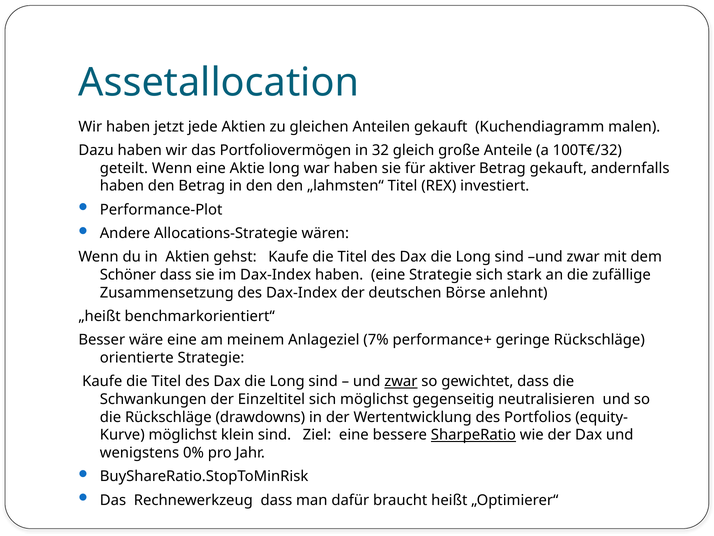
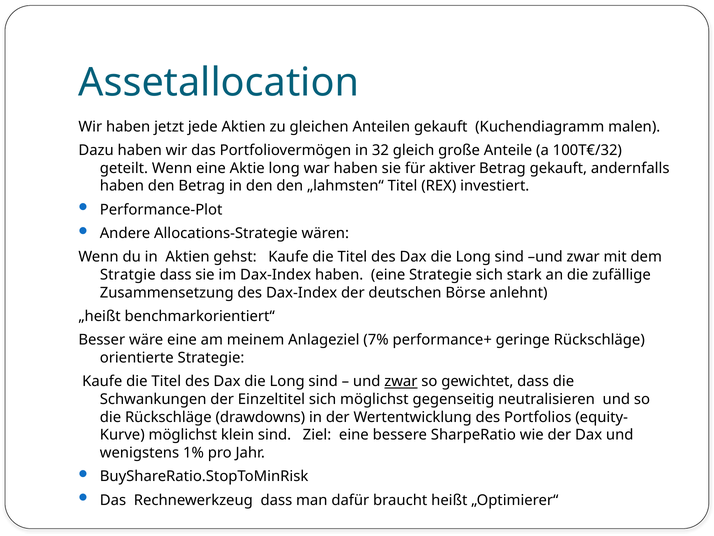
Schöner: Schöner -> Stratgie (128, 275)
SharpeRatio underline: present -> none (473, 435)
0%: 0% -> 1% (193, 452)
